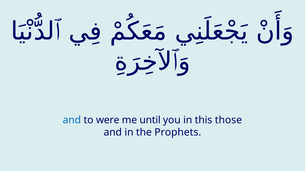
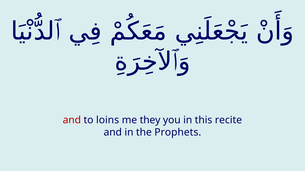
and colour: blue -> red (72, 120)
were: were -> loins (108, 120)
until: until -> they (150, 120)
those: those -> recite (228, 120)
